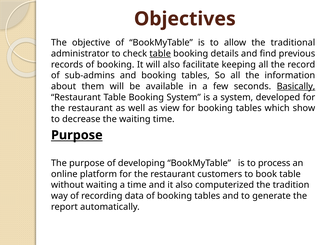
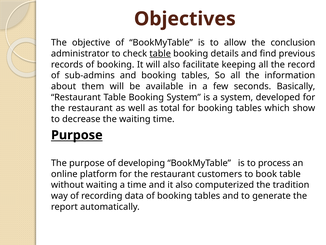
traditional: traditional -> conclusion (293, 43)
Basically underline: present -> none (296, 86)
view: view -> total (170, 108)
